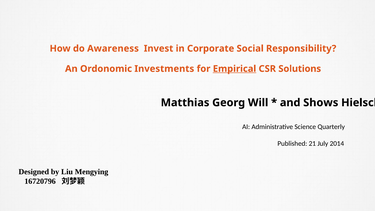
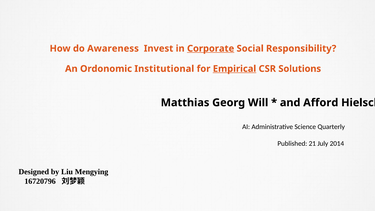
Corporate underline: none -> present (211, 49)
Investments: Investments -> Institutional (164, 69)
Shows: Shows -> Afford (321, 103)
